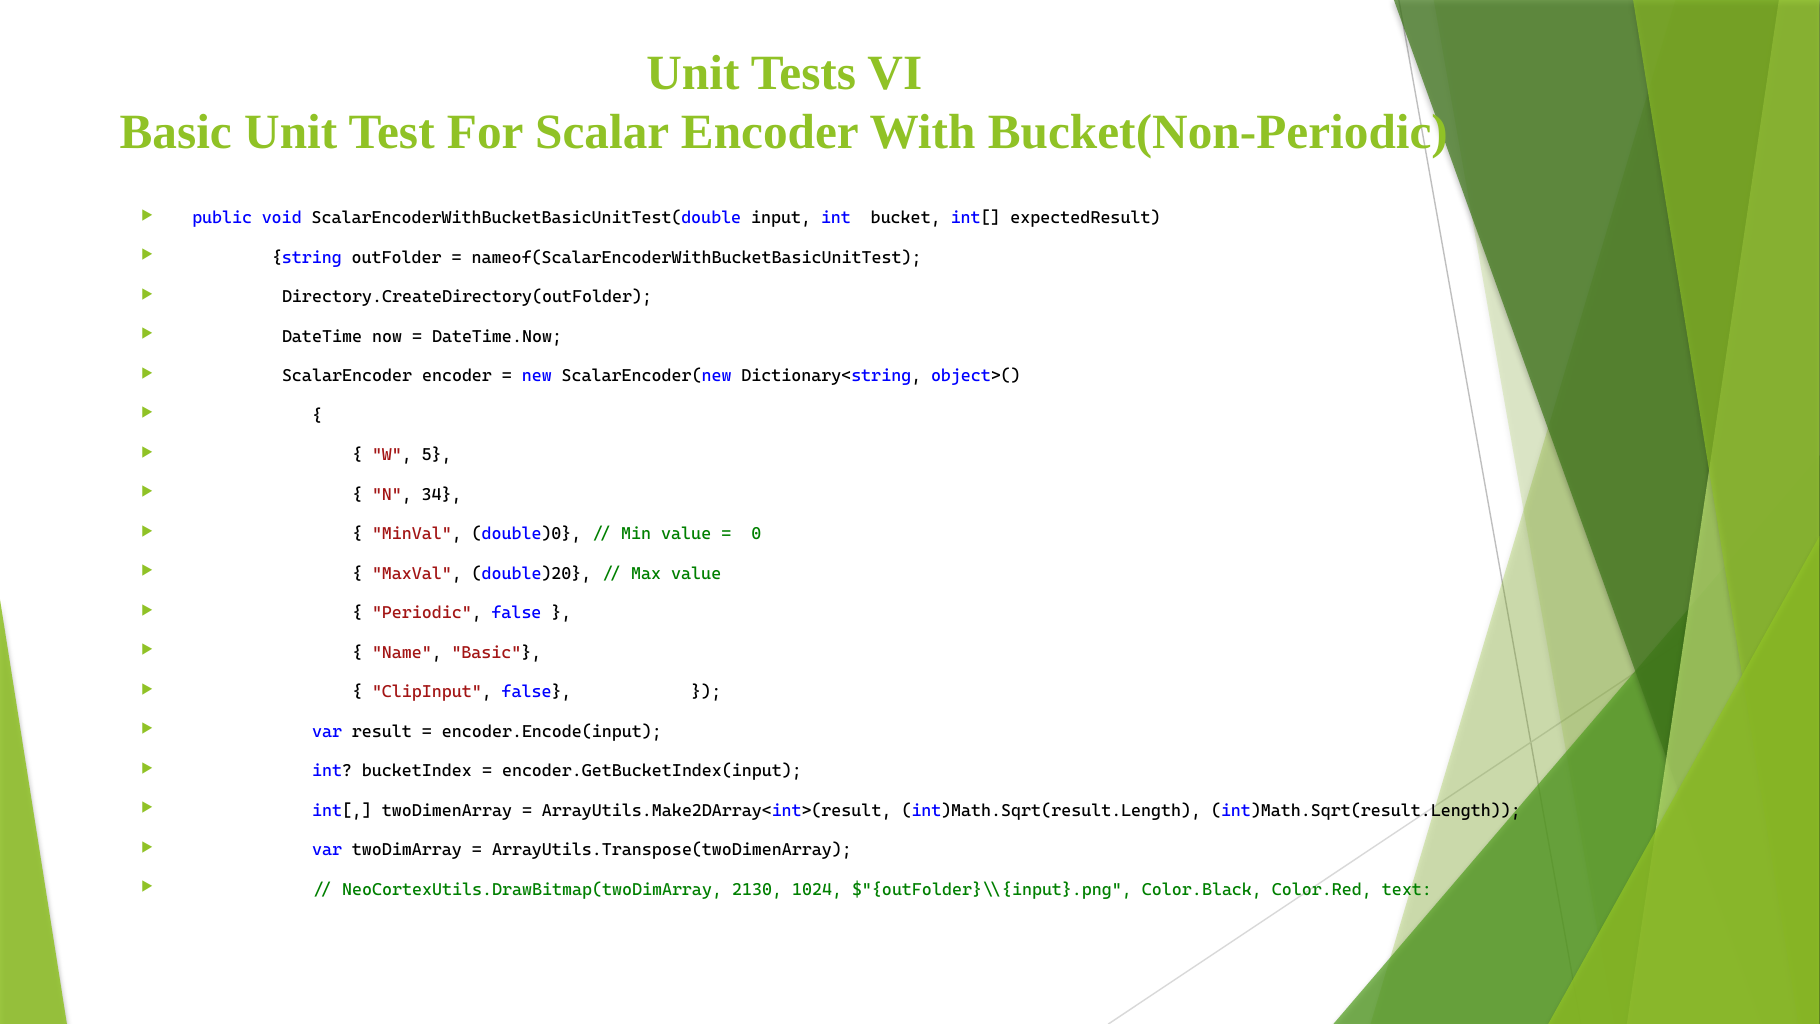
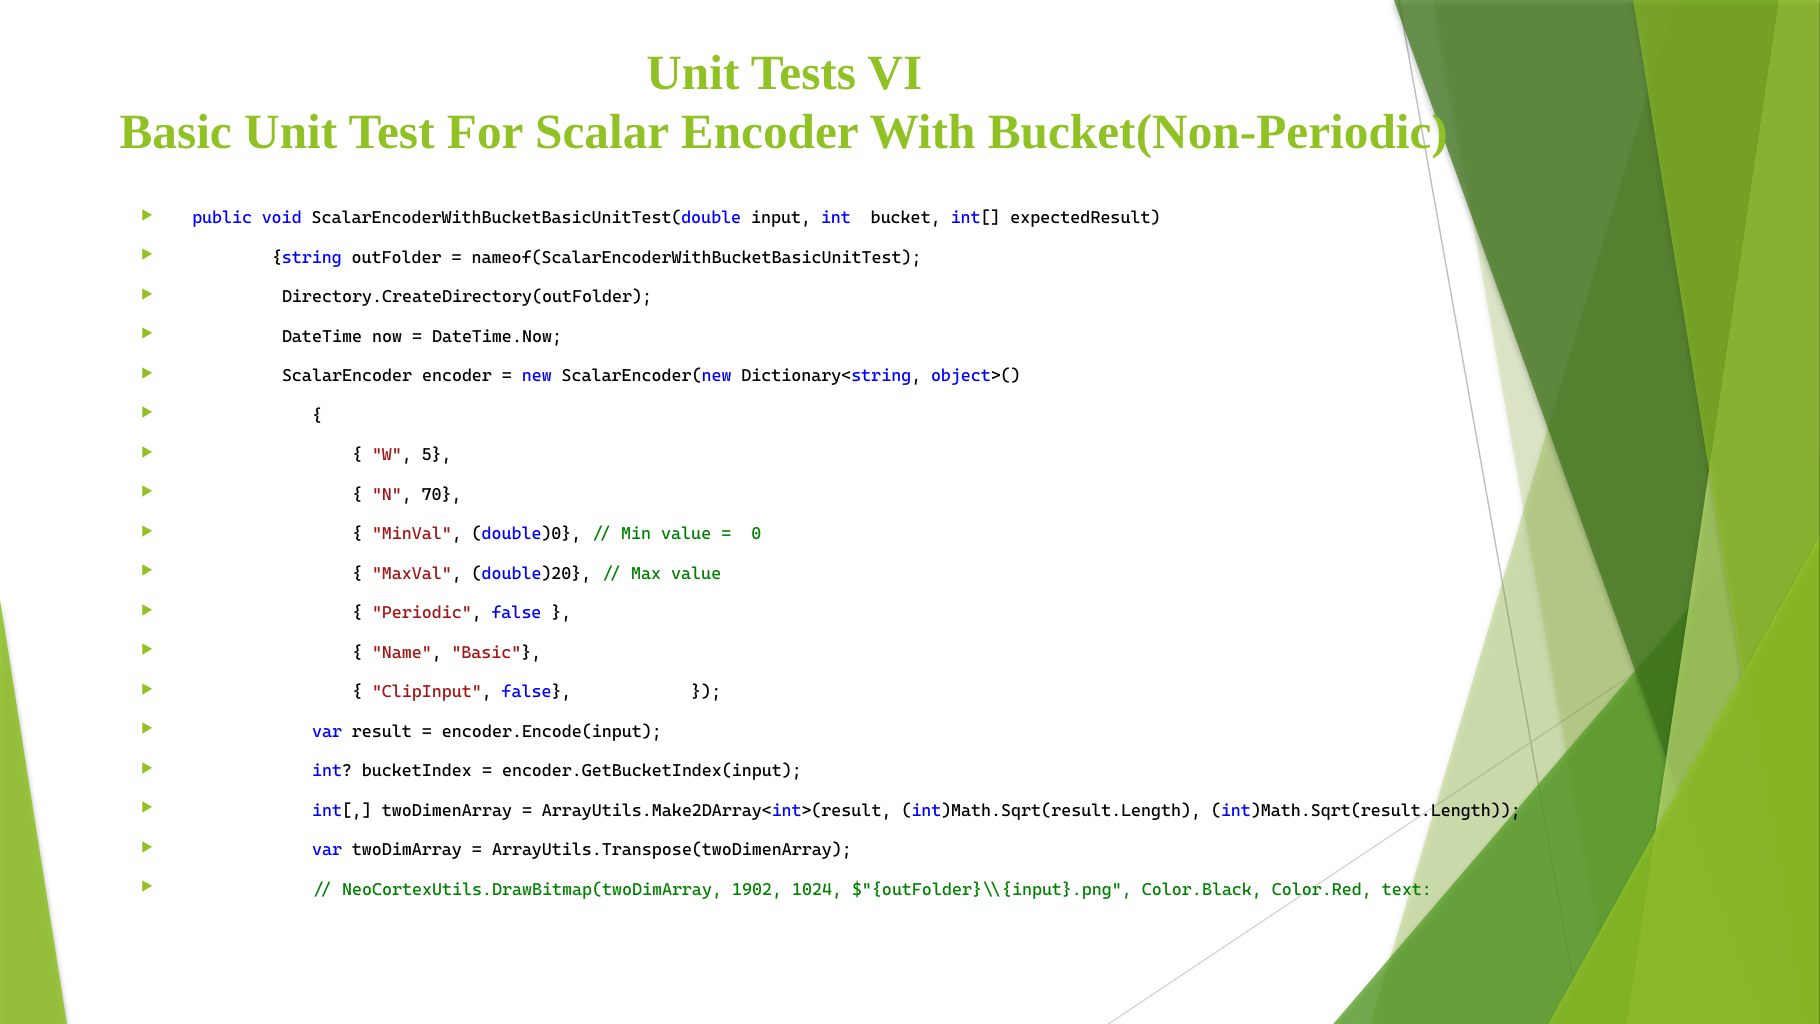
34: 34 -> 70 (442, 494)
2130: 2130 -> 1902 (757, 889)
